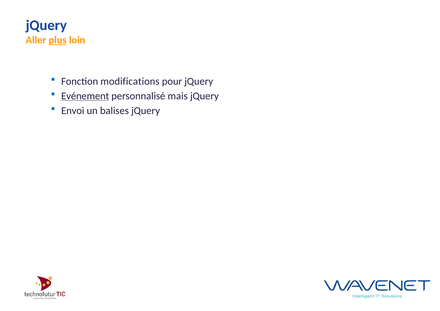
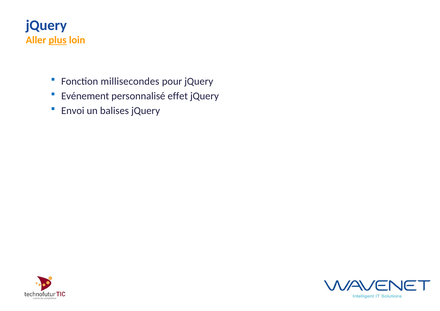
modifications: modifications -> millisecondes (130, 81)
Evénement underline: present -> none (85, 96)
mais: mais -> effet (178, 96)
